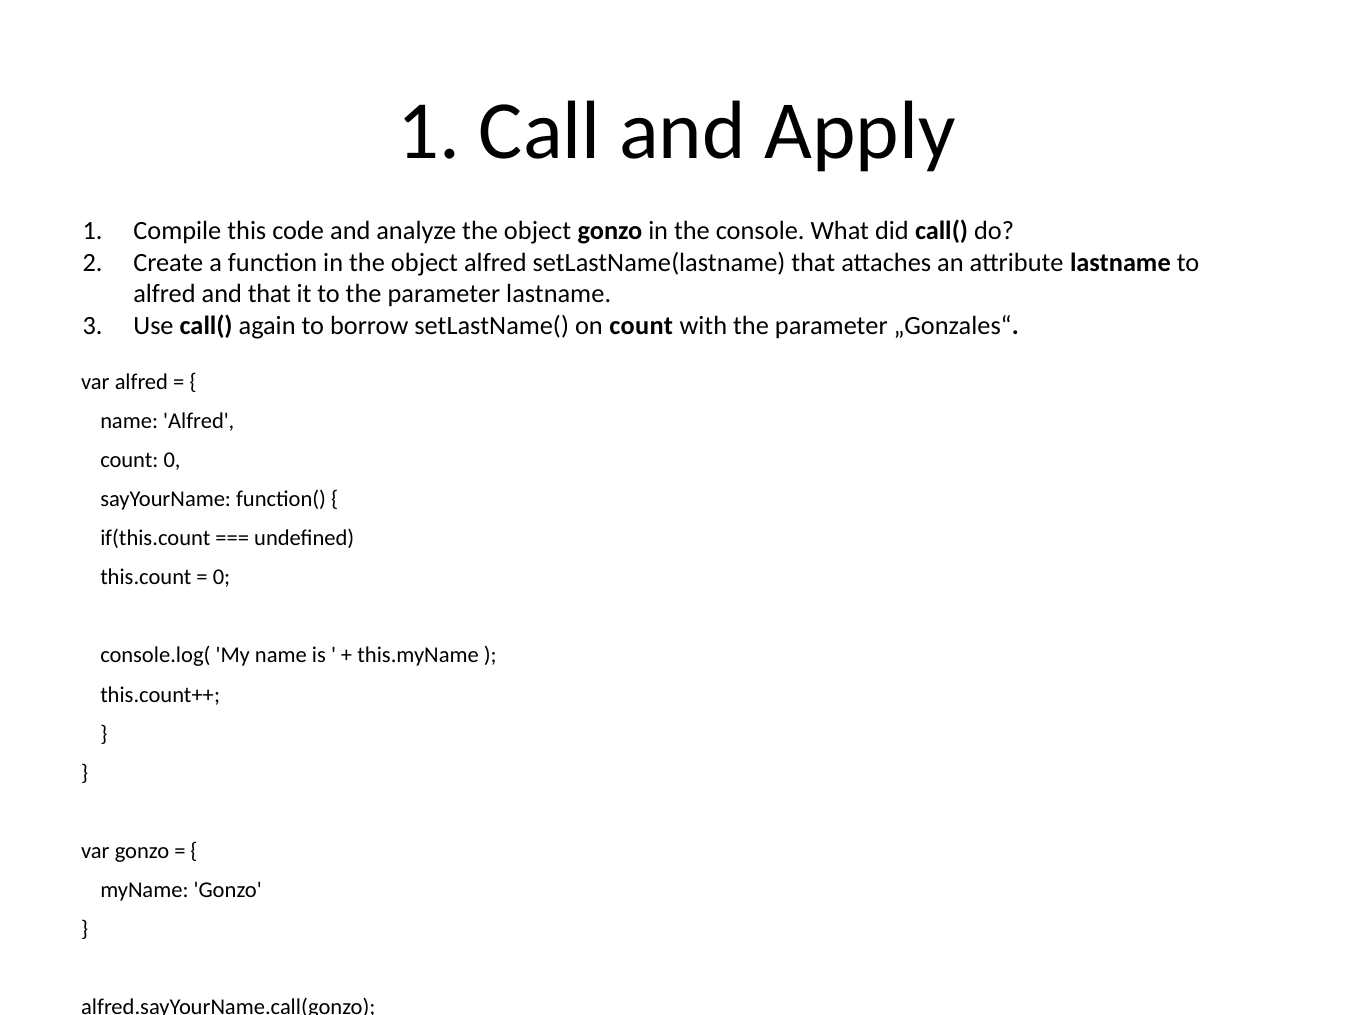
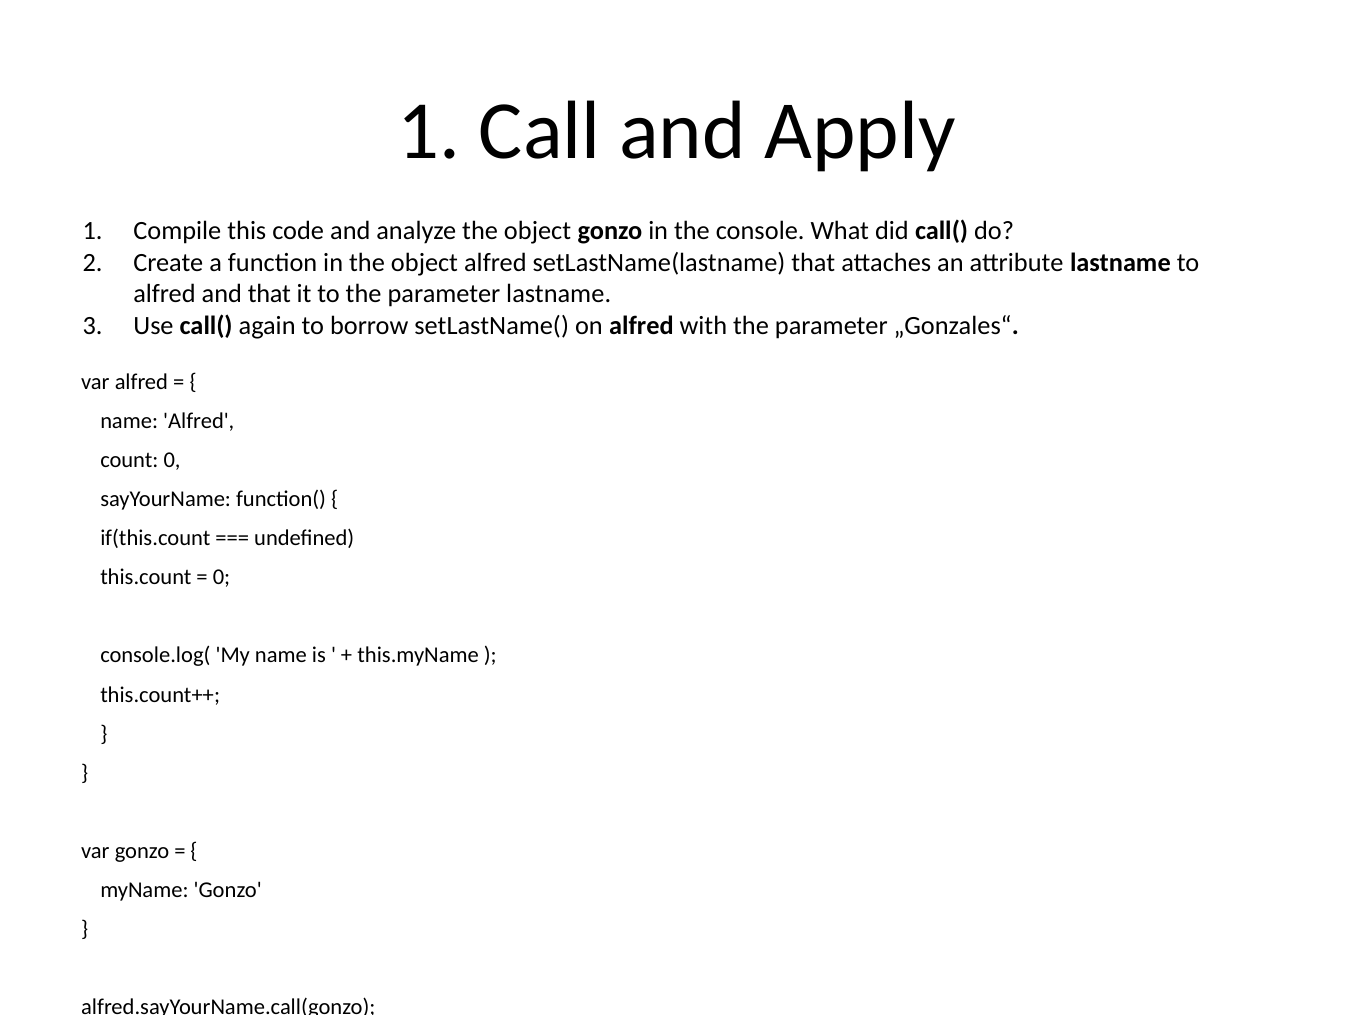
on count: count -> alfred (641, 326)
